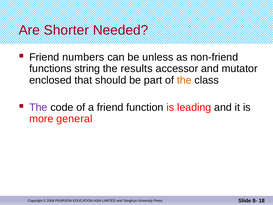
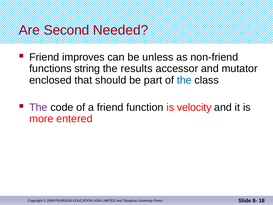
Shorter: Shorter -> Second (66, 30)
numbers: numbers -> improves (83, 57)
the colour: orange -> blue (184, 80)
leading: leading -> velocity (194, 107)
general: general -> entered (74, 119)
